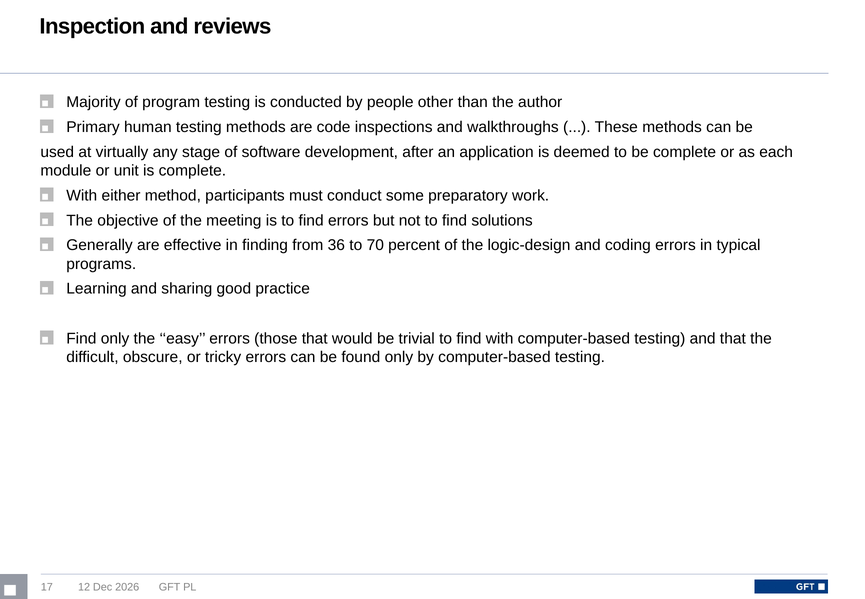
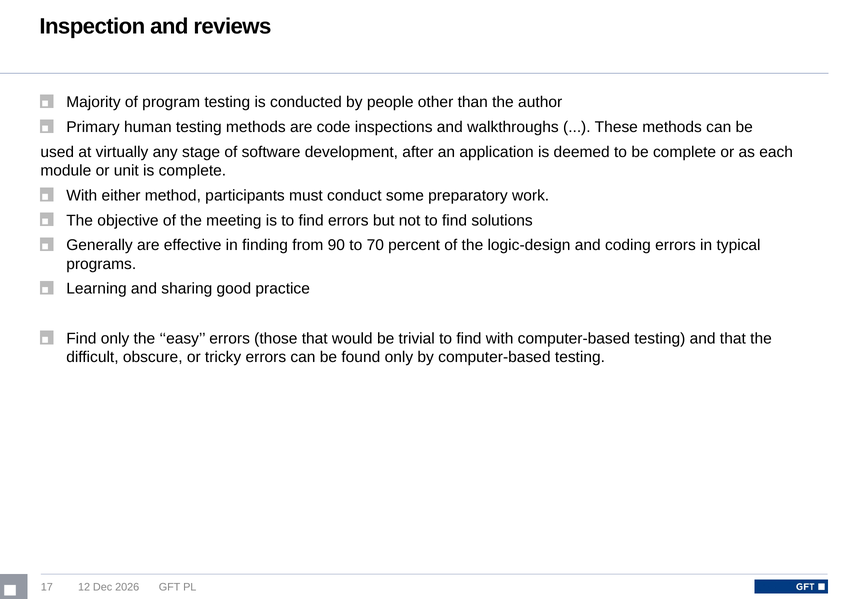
36: 36 -> 90 (336, 245)
